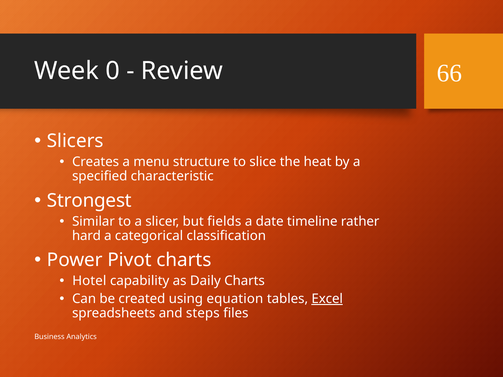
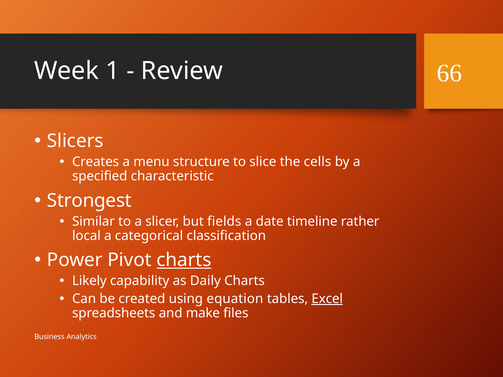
0: 0 -> 1 (113, 71)
heat: heat -> cells (317, 162)
hard: hard -> local (86, 236)
charts underline: none -> present (184, 260)
Hotel: Hotel -> Likely (89, 281)
steps: steps -> make (203, 313)
